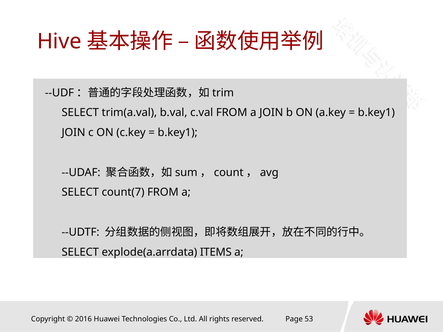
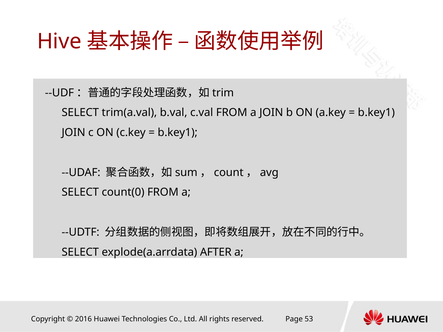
count(7: count(7 -> count(0 (123, 192)
ITEMS: ITEMS -> AFTER (216, 252)
